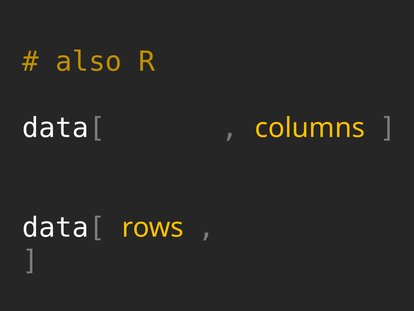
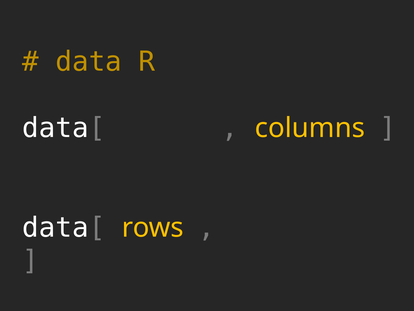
also: also -> data (89, 62)
